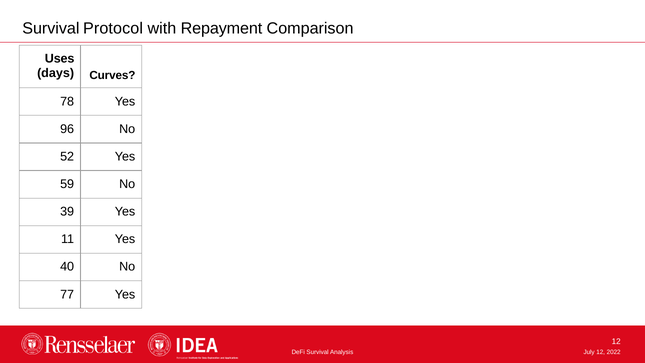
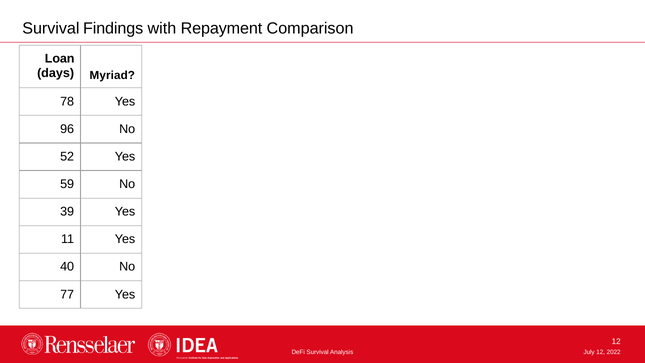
Protocol: Protocol -> Findings (113, 28)
Uses: Uses -> Loan (60, 59)
Curves: Curves -> Myriad (112, 75)
